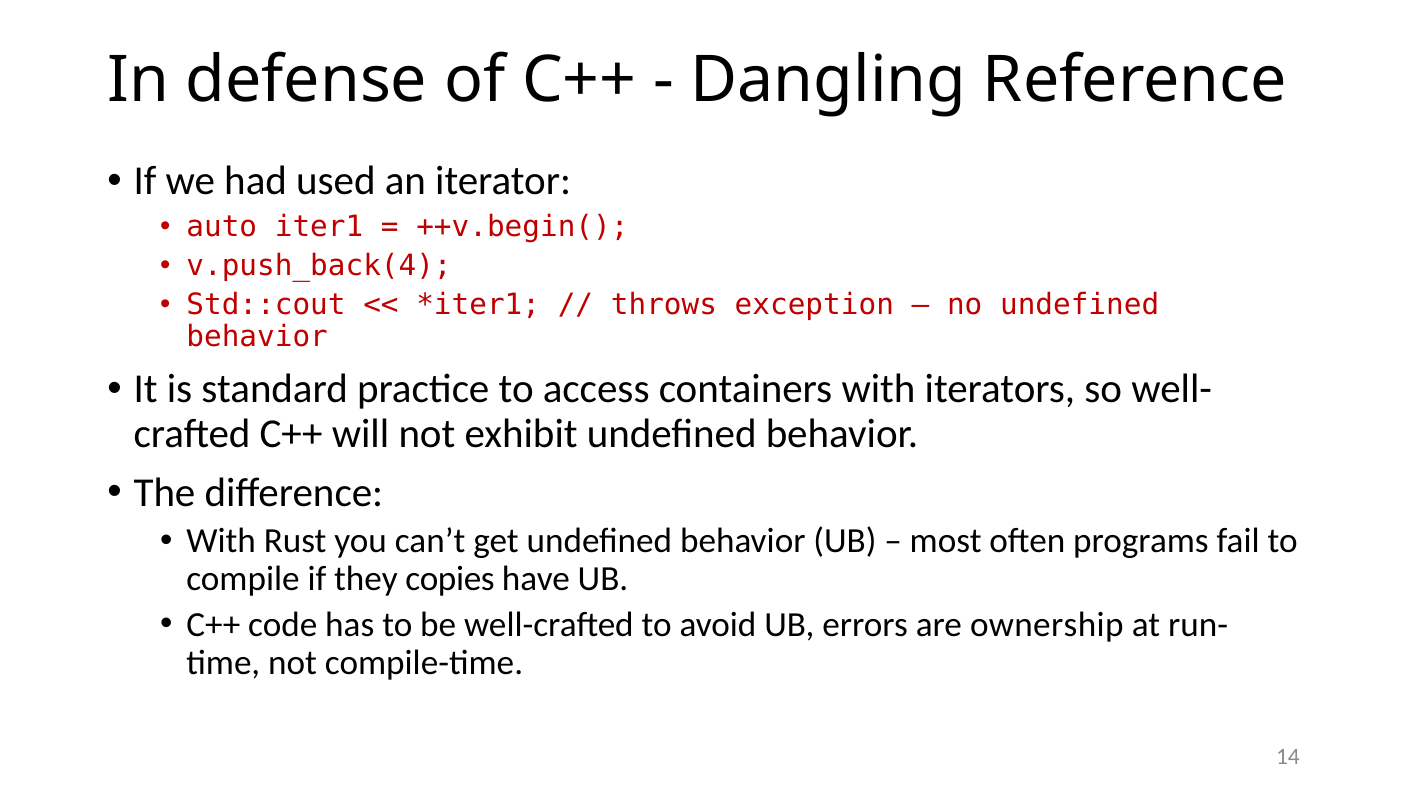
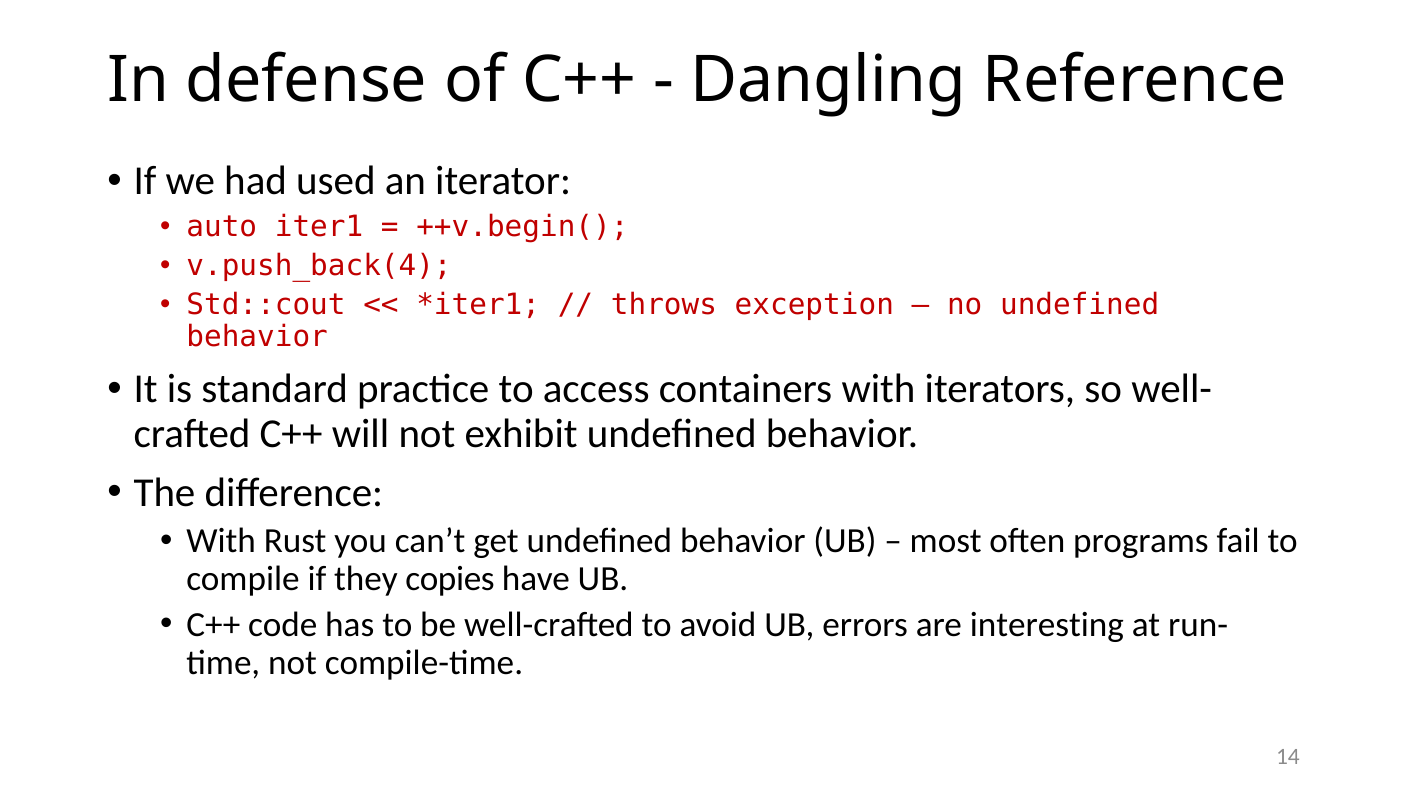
ownership: ownership -> interesting (1047, 624)
